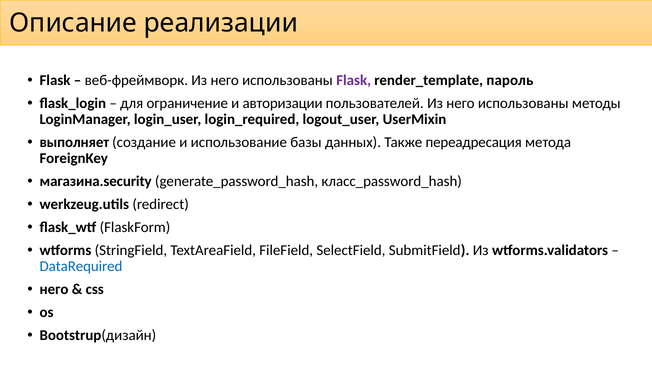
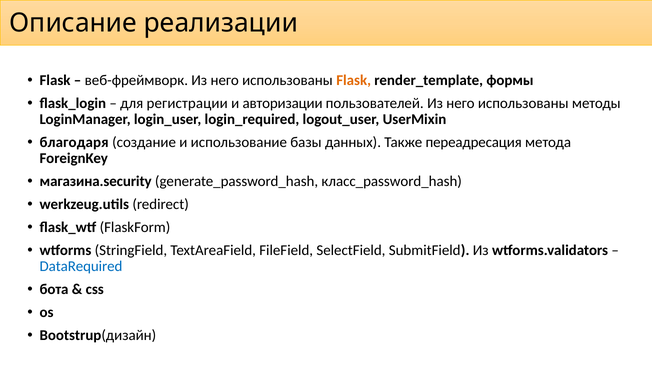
Flask colour: purple -> orange (354, 80)
пароль: пароль -> формы (510, 80)
ограничение: ограничение -> регистрации (187, 103)
выполняет: выполняет -> благодаря (74, 142)
него: него -> бота (54, 289)
